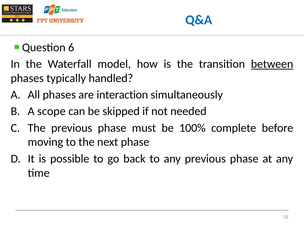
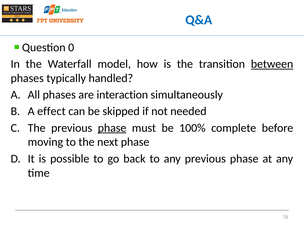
6: 6 -> 0 (71, 47)
scope: scope -> effect (51, 111)
phase underline: none -> present (112, 128)
